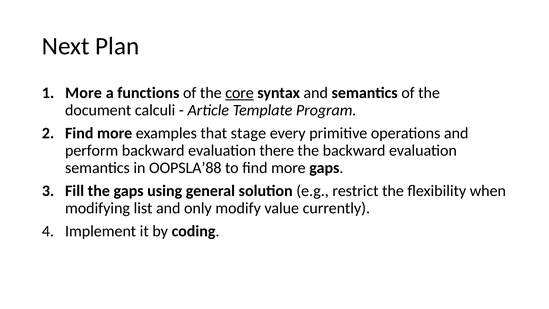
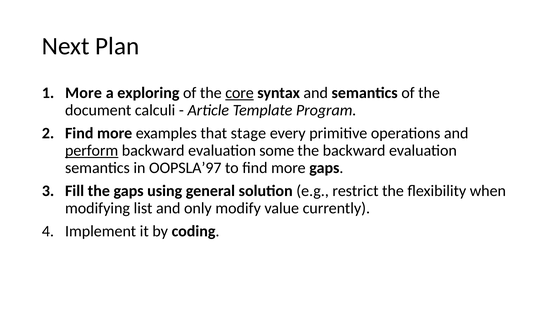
functions: functions -> exploring (148, 93)
perform underline: none -> present (92, 150)
there: there -> some (277, 150)
OOPSLA’88: OOPSLA’88 -> OOPSLA’97 (185, 168)
